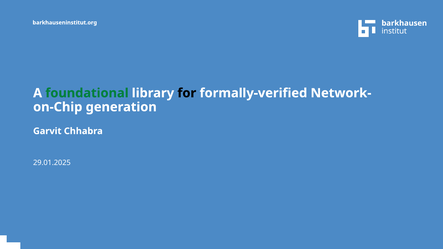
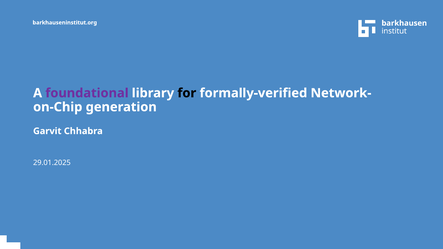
foundational colour: green -> purple (87, 93)
